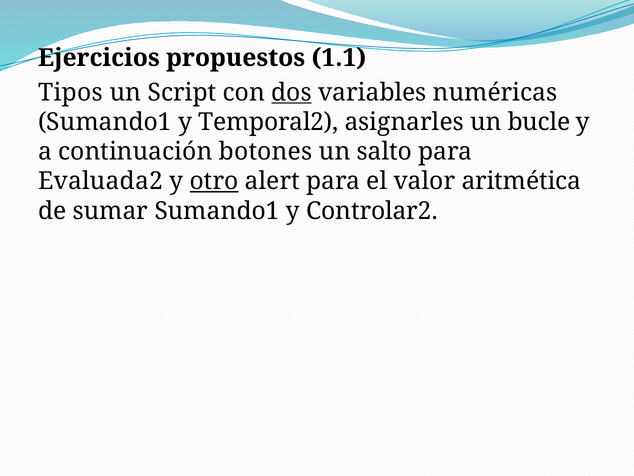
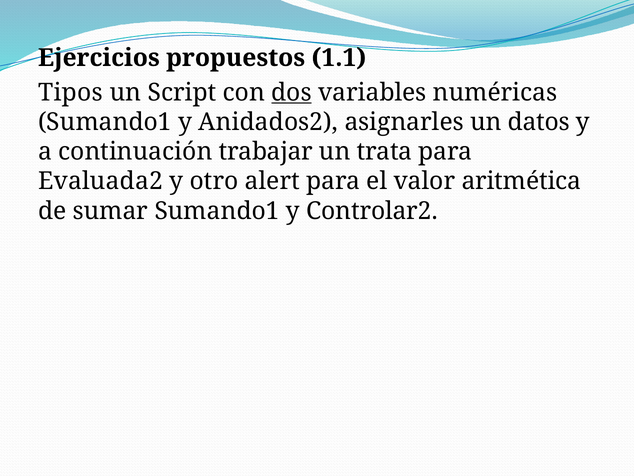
Temporal2: Temporal2 -> Anidados2 (268, 122)
bucle: bucle -> datos (539, 122)
botones: botones -> trabajar (266, 151)
salto: salto -> trata (384, 151)
otro underline: present -> none (214, 181)
